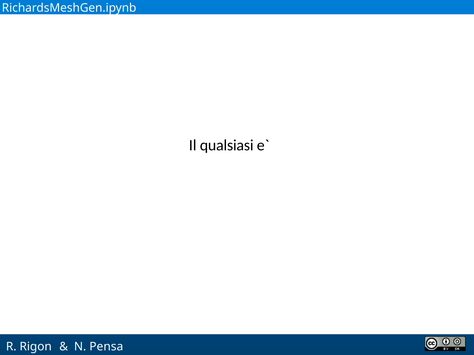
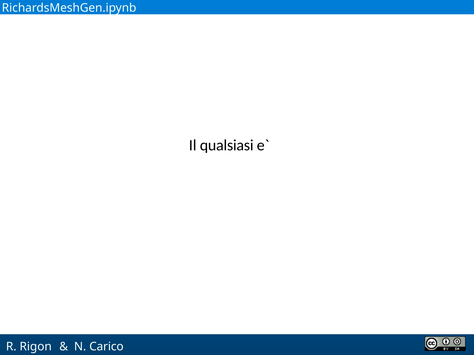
Pensa: Pensa -> Carico (106, 347)
